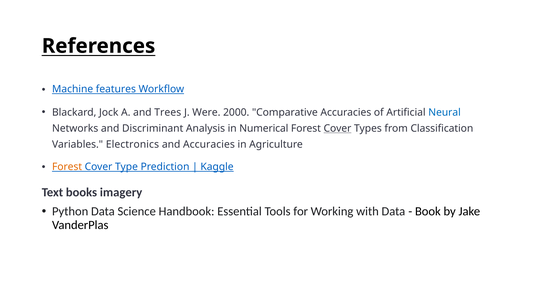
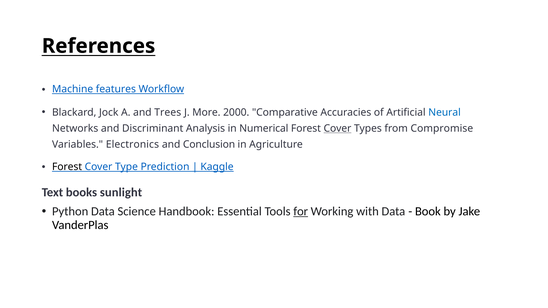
Were: Were -> More (206, 112)
Classification: Classification -> Compromise (442, 129)
and Accuracies: Accuracies -> Conclusion (209, 145)
Forest colour: orange -> black (67, 167)
imagery: imagery -> sunlight (121, 193)
for underline: none -> present (301, 212)
